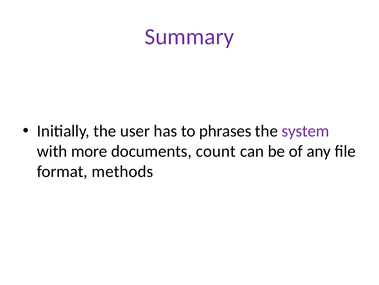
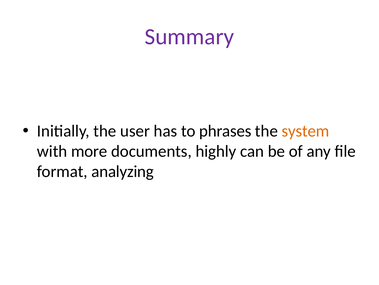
system colour: purple -> orange (305, 131)
count: count -> highly (216, 151)
methods: methods -> analyzing (123, 171)
